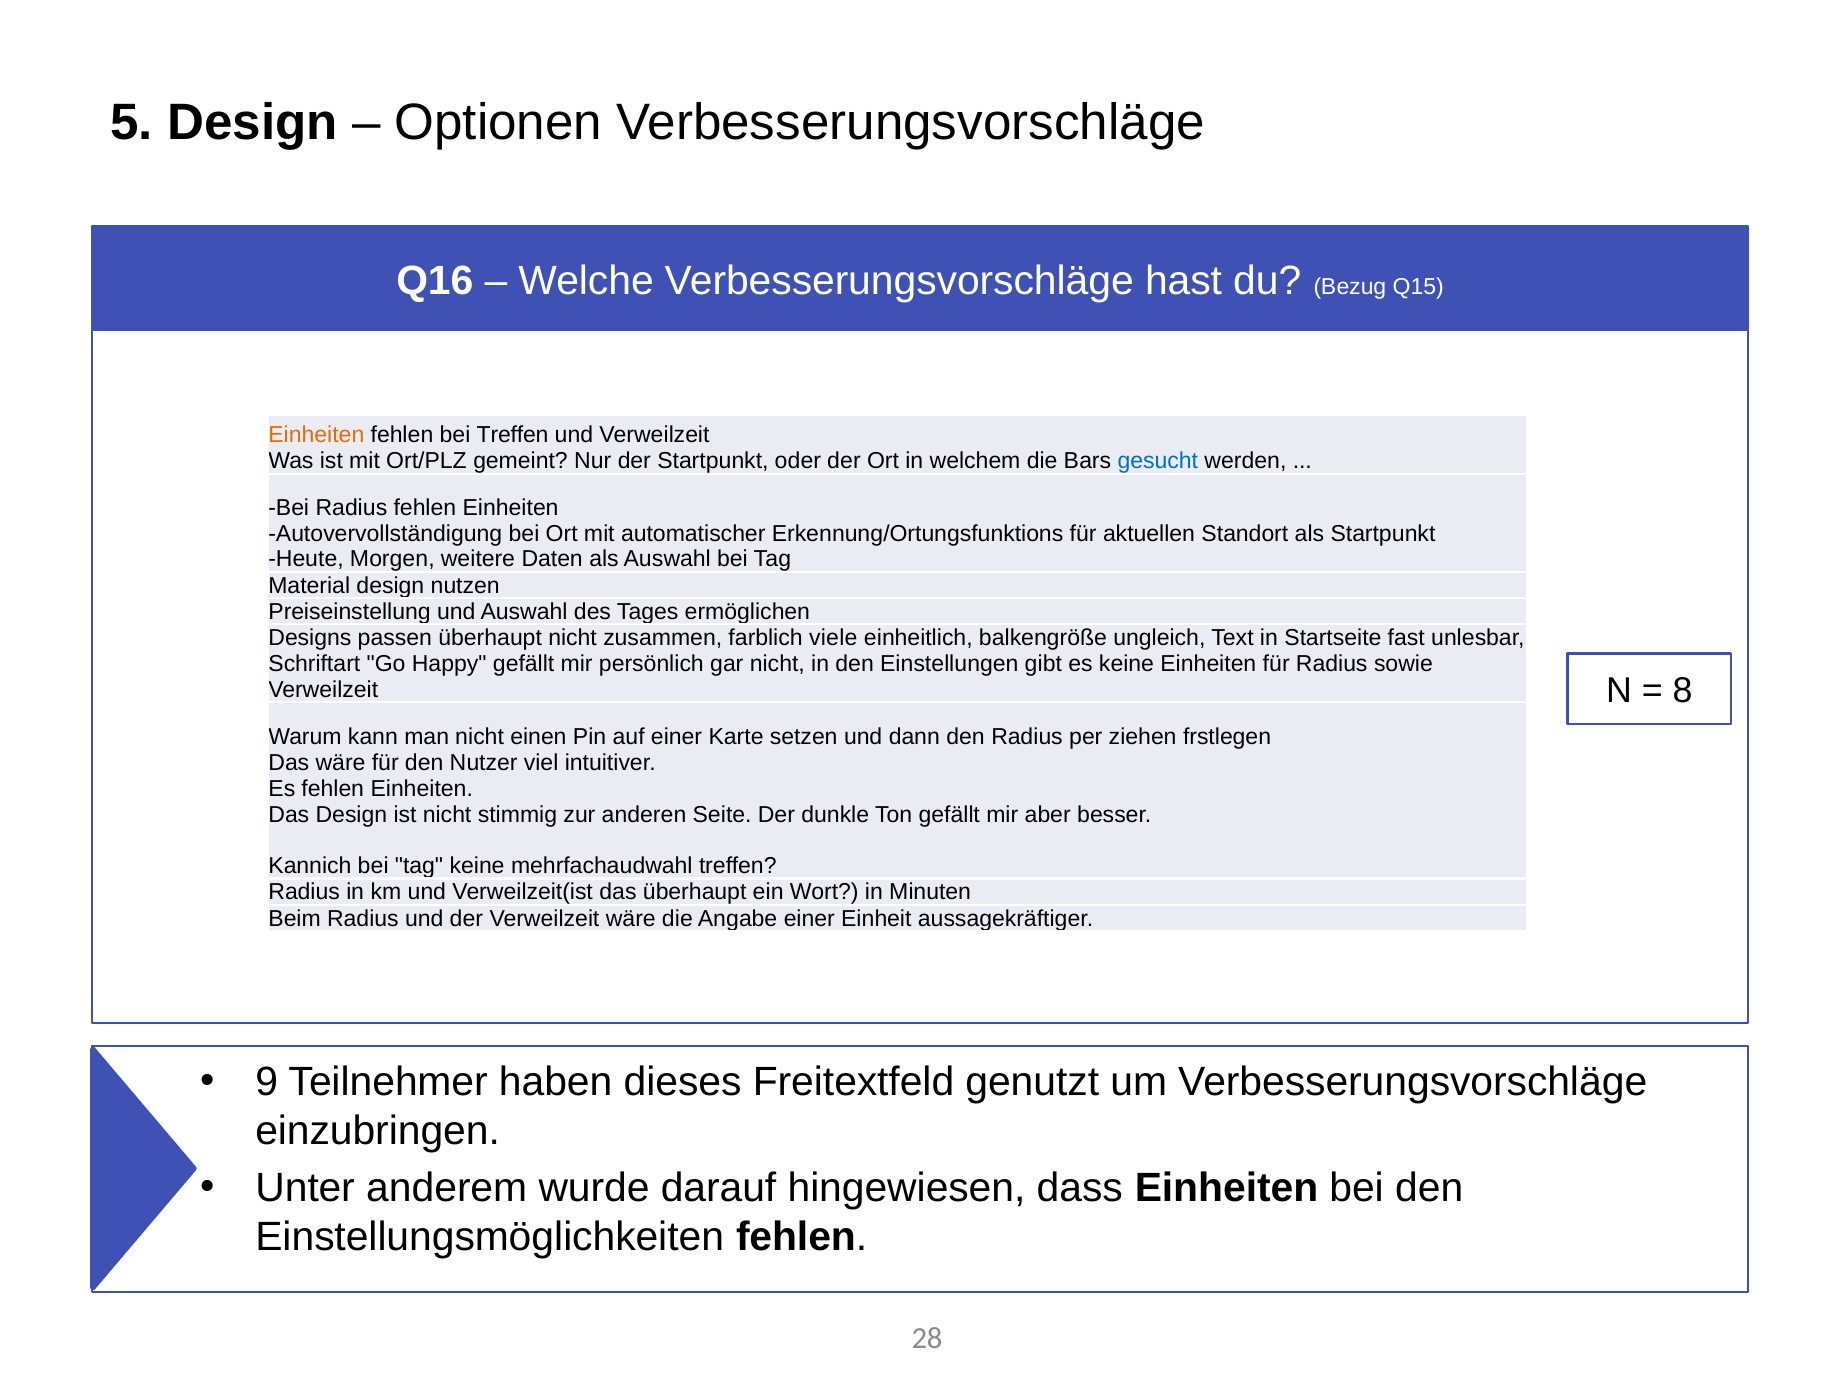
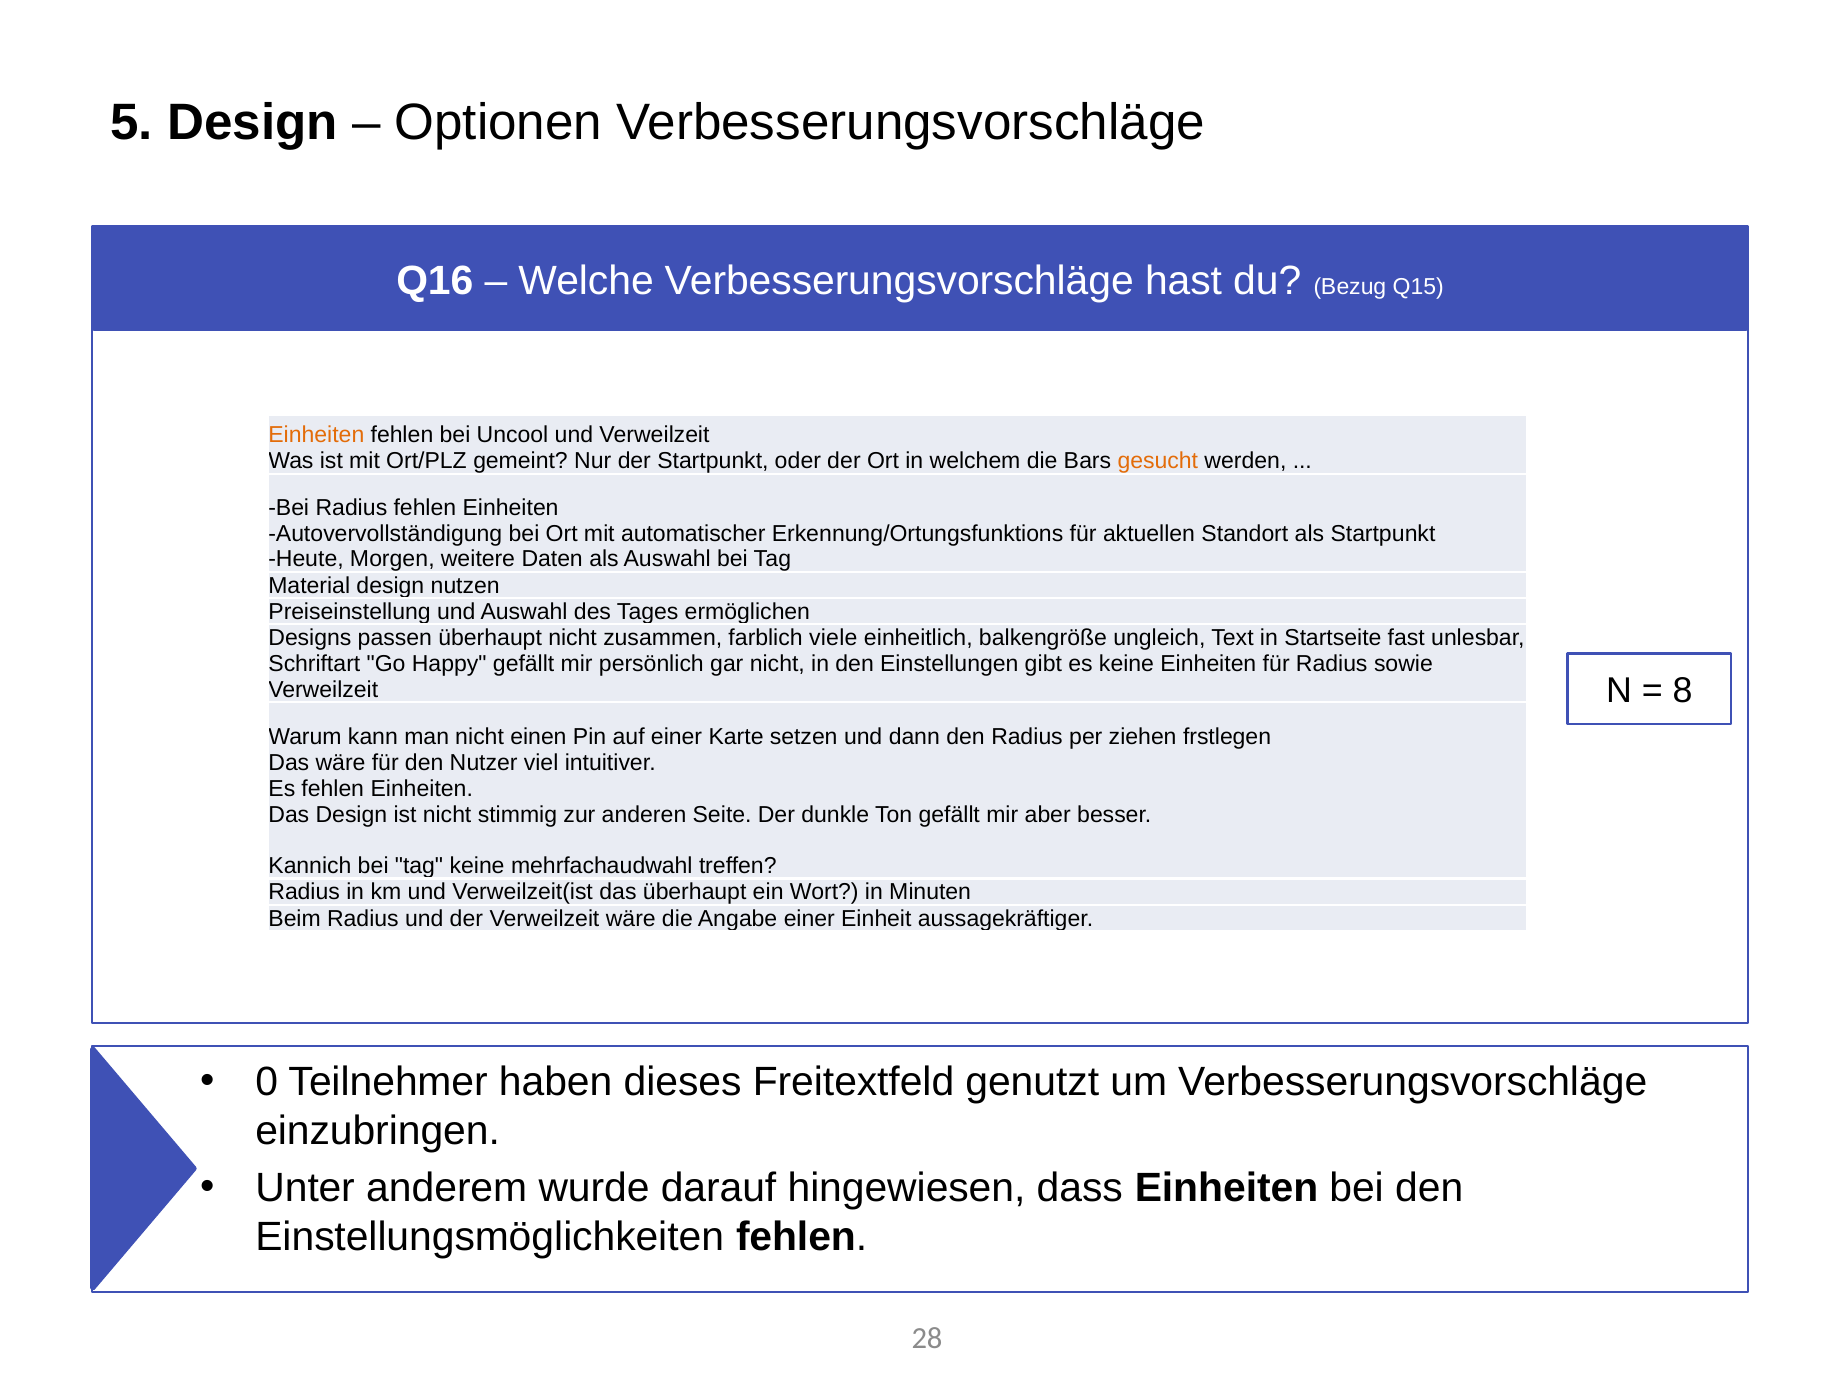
bei Treffen: Treffen -> Uncool (512, 435)
gesucht colour: blue -> orange (1158, 461)
9: 9 -> 0 (267, 1082)
